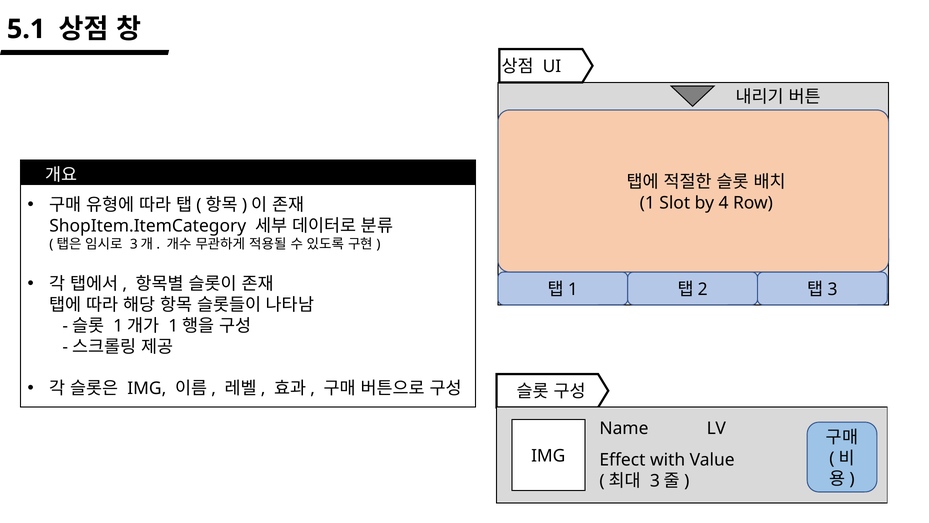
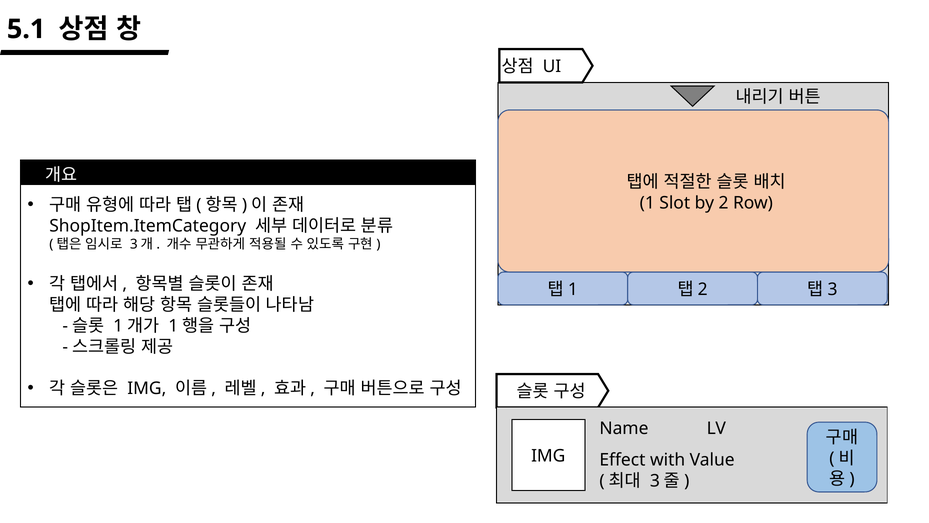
4: 4 -> 2 (723, 203)
